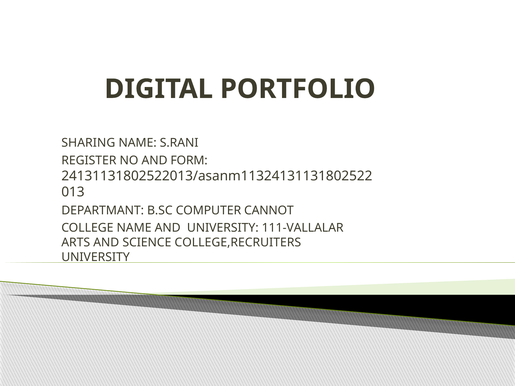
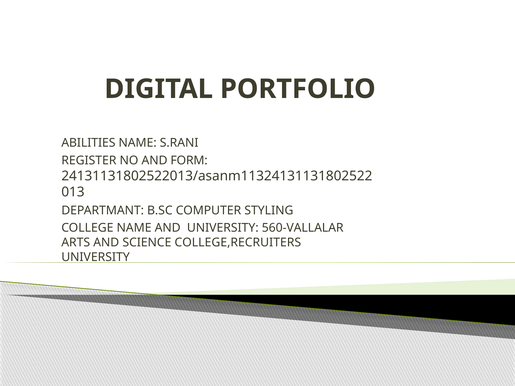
SHARING: SHARING -> ABILITIES (88, 143)
CANNOT: CANNOT -> STYLING (269, 211)
111-VALLALAR: 111-VALLALAR -> 560-VALLALAR (303, 228)
